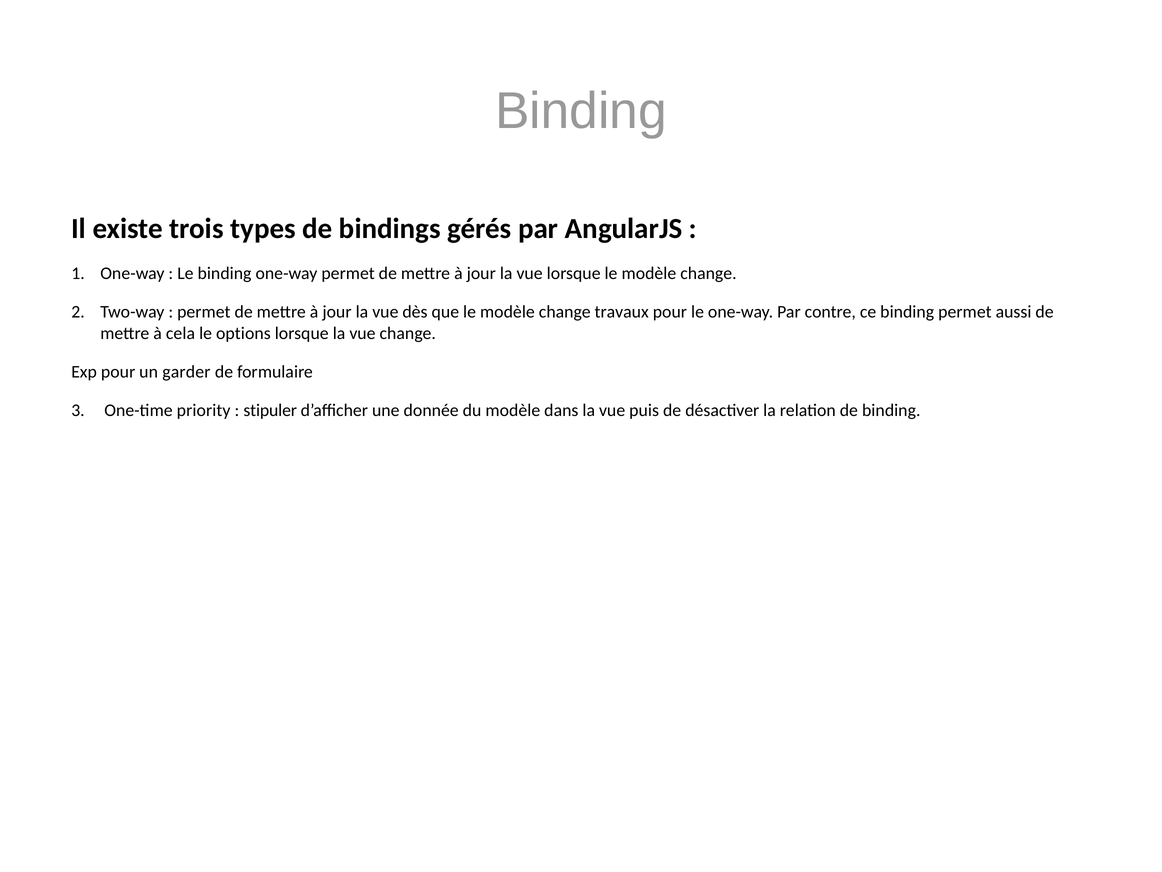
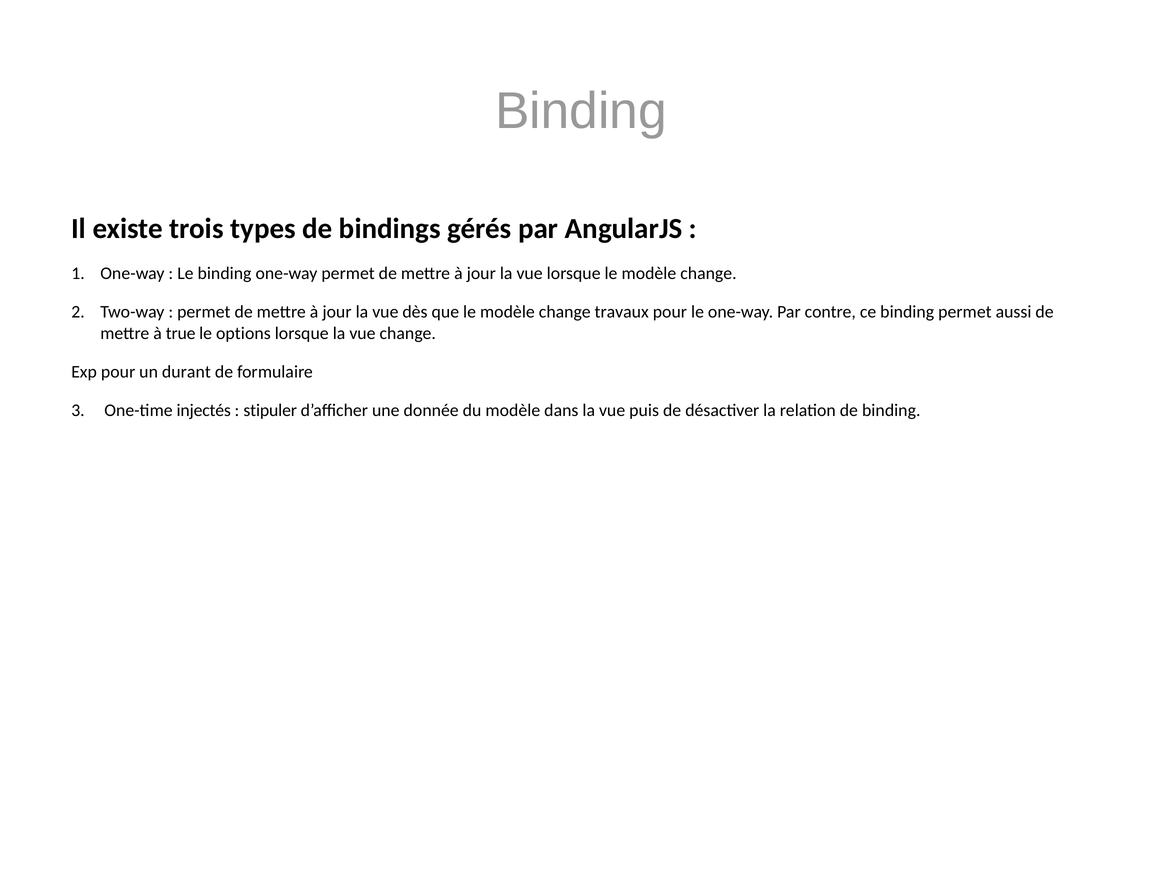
cela: cela -> true (181, 333)
garder: garder -> durant (186, 372)
priority: priority -> injectés (204, 410)
